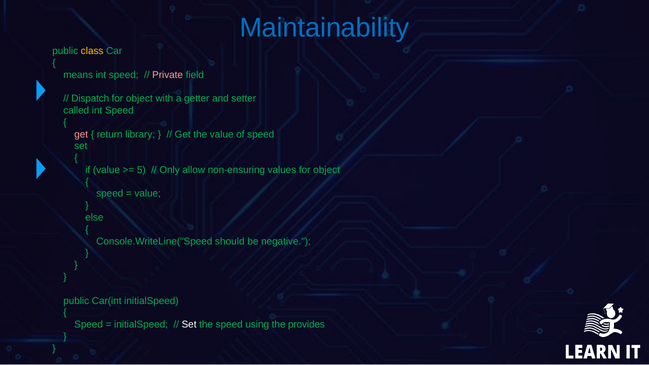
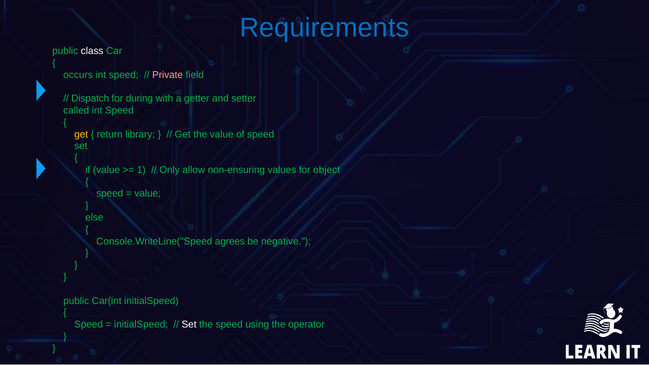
Maintainability: Maintainability -> Requirements (324, 28)
class colour: yellow -> white (92, 51)
means: means -> occurs (78, 75)
object: object -> during (139, 99)
get colour: pink -> yellow (81, 134)
5: 5 -> 1 (141, 170)
should: should -> agrees (230, 241)
provides: provides -> operator (306, 325)
